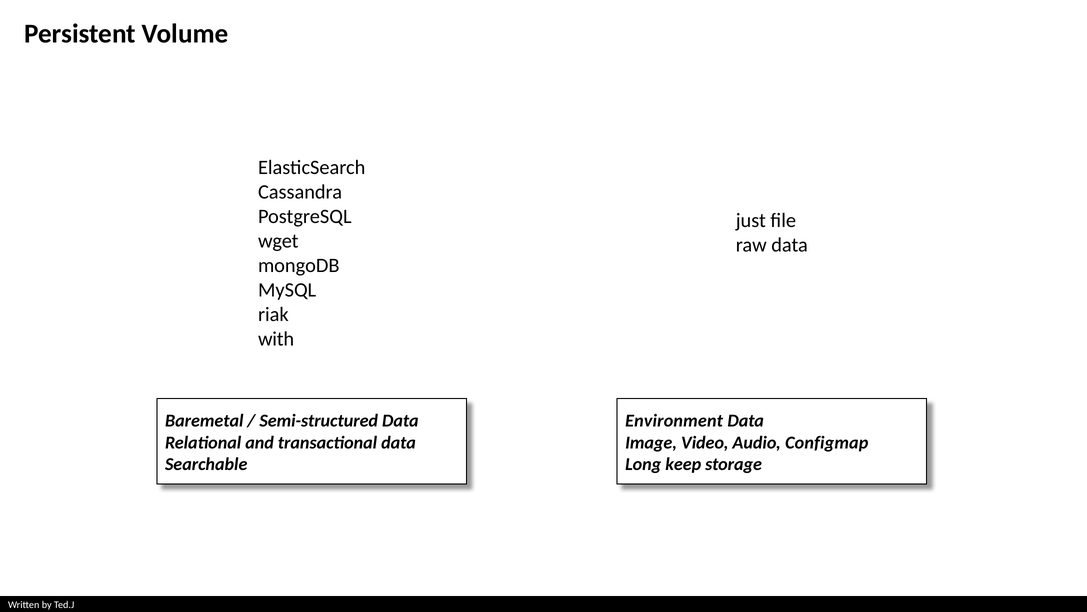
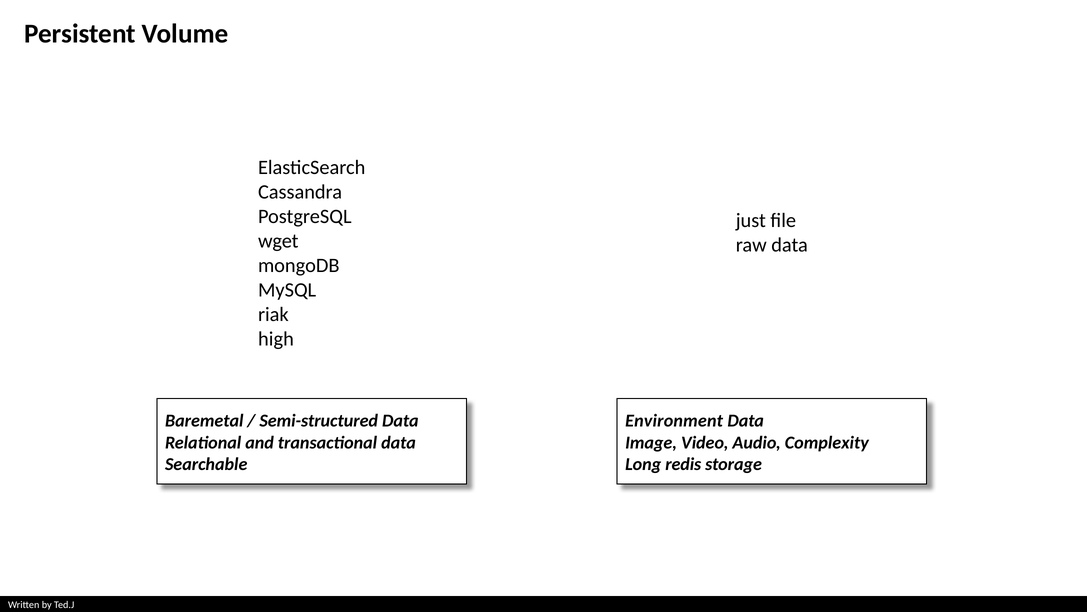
with: with -> high (276, 339)
Configmap: Configmap -> Complexity (827, 442)
keep: keep -> redis (683, 464)
